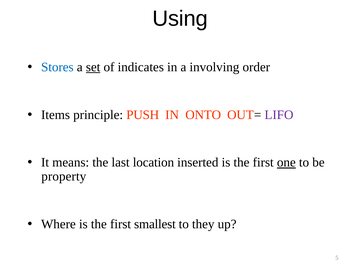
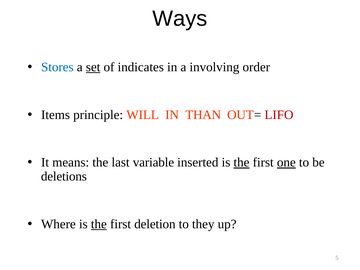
Using: Using -> Ways (180, 19)
PUSH: PUSH -> WILL (143, 115)
ONTO: ONTO -> THAN (203, 115)
LIFO colour: purple -> red (279, 115)
location: location -> variable (153, 162)
the underline: none -> present (241, 162)
property: property -> deletions (64, 176)
the underline: none -> present (99, 224)
smallest: smallest -> deletion (155, 224)
